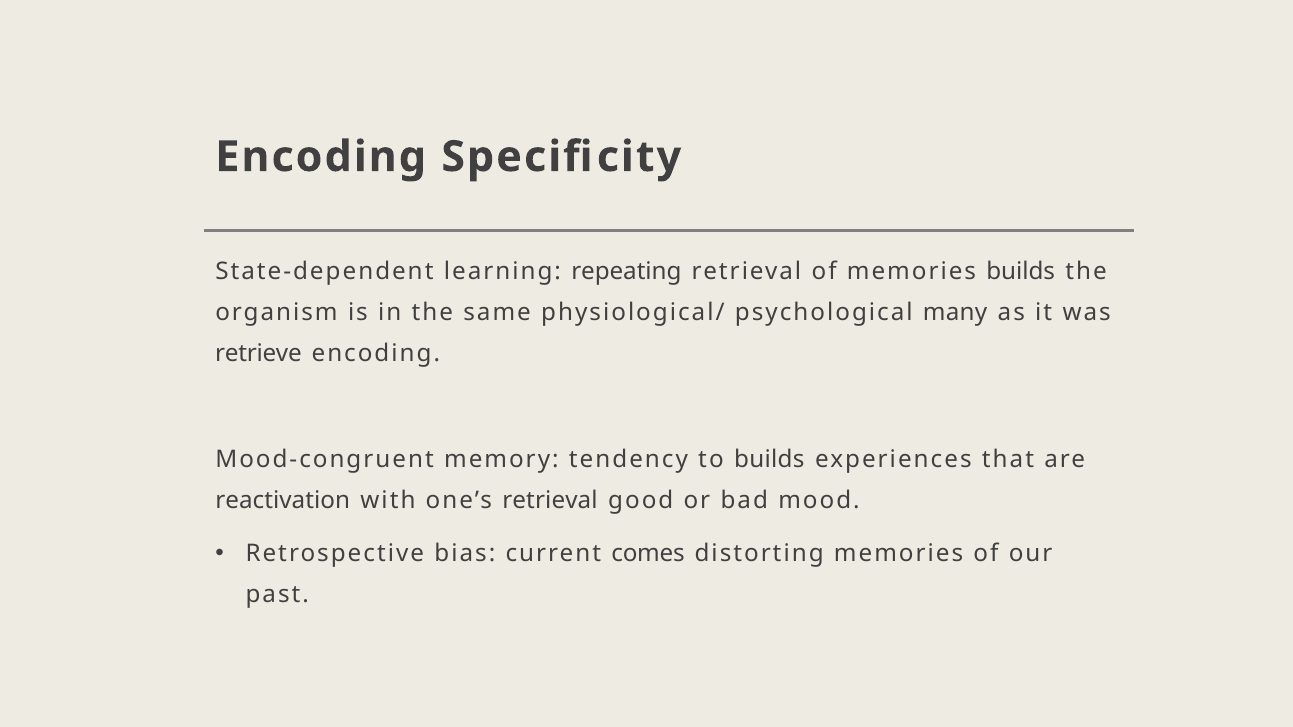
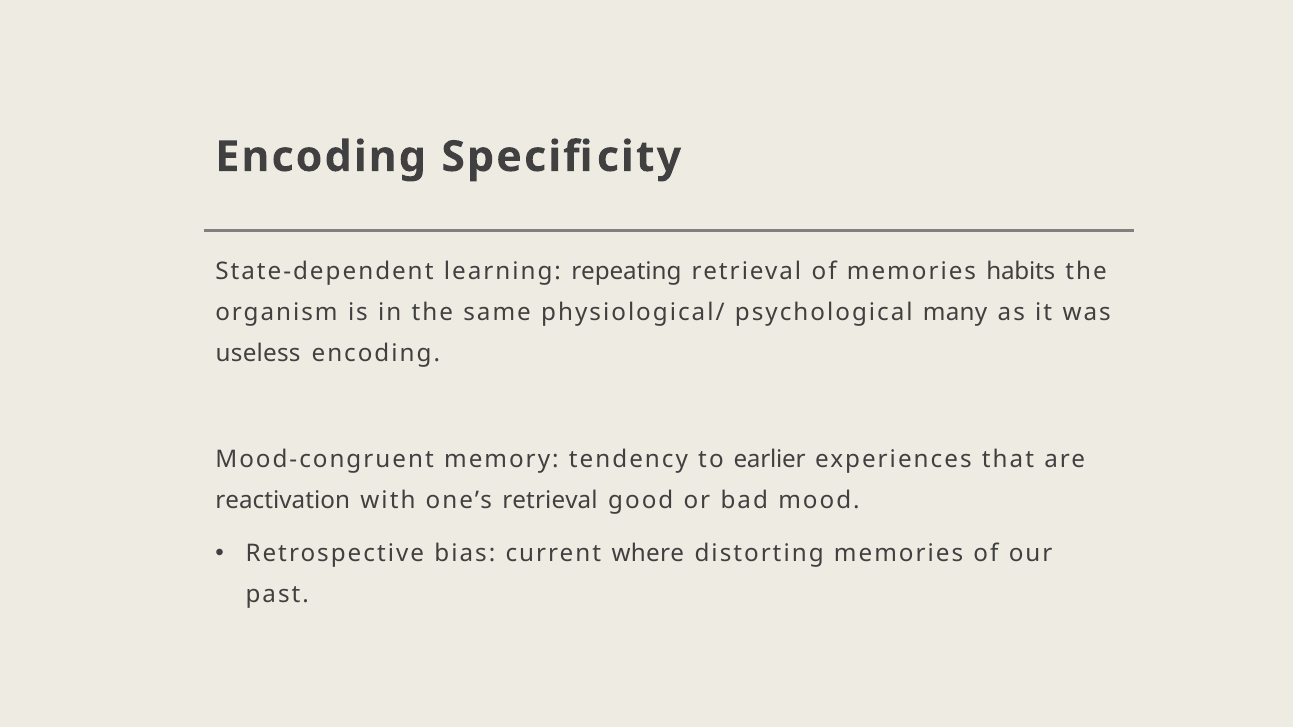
memories builds: builds -> habits (1021, 272)
retrieve: retrieve -> useless (258, 353)
to builds: builds -> earlier (770, 460)
comes: comes -> where (648, 554)
